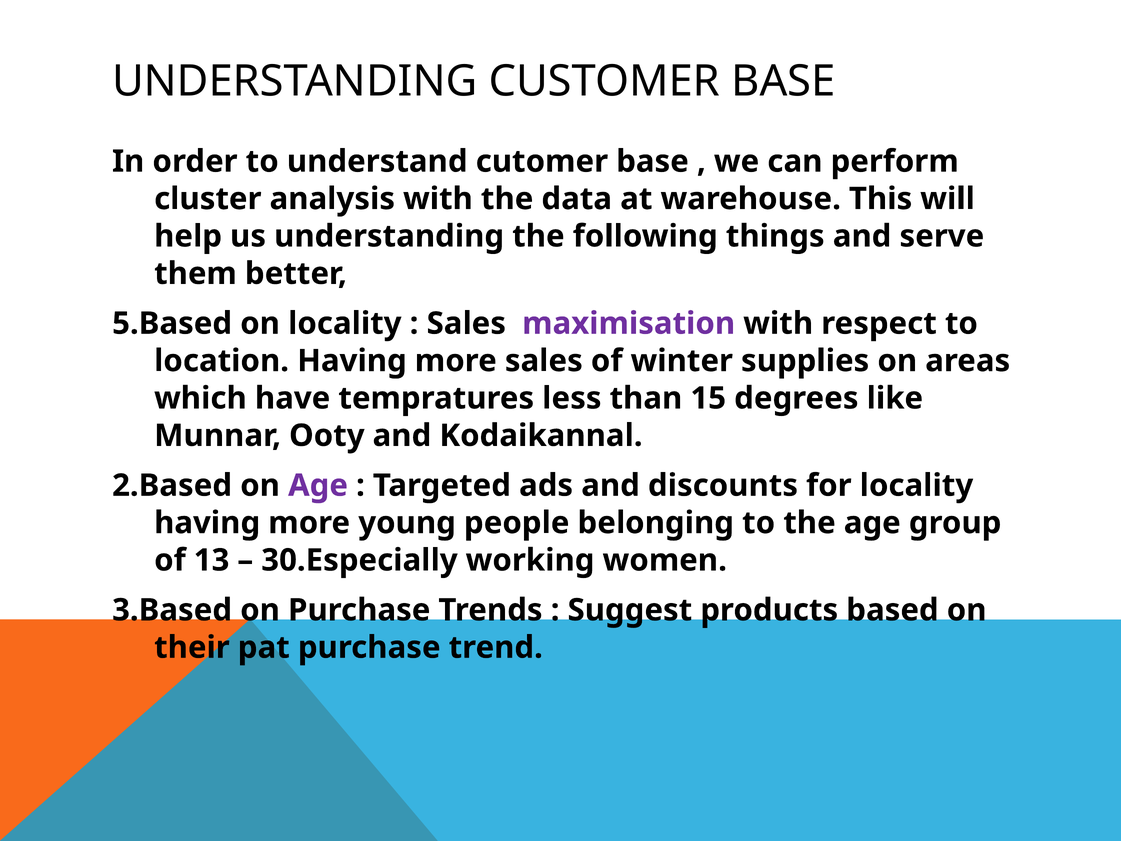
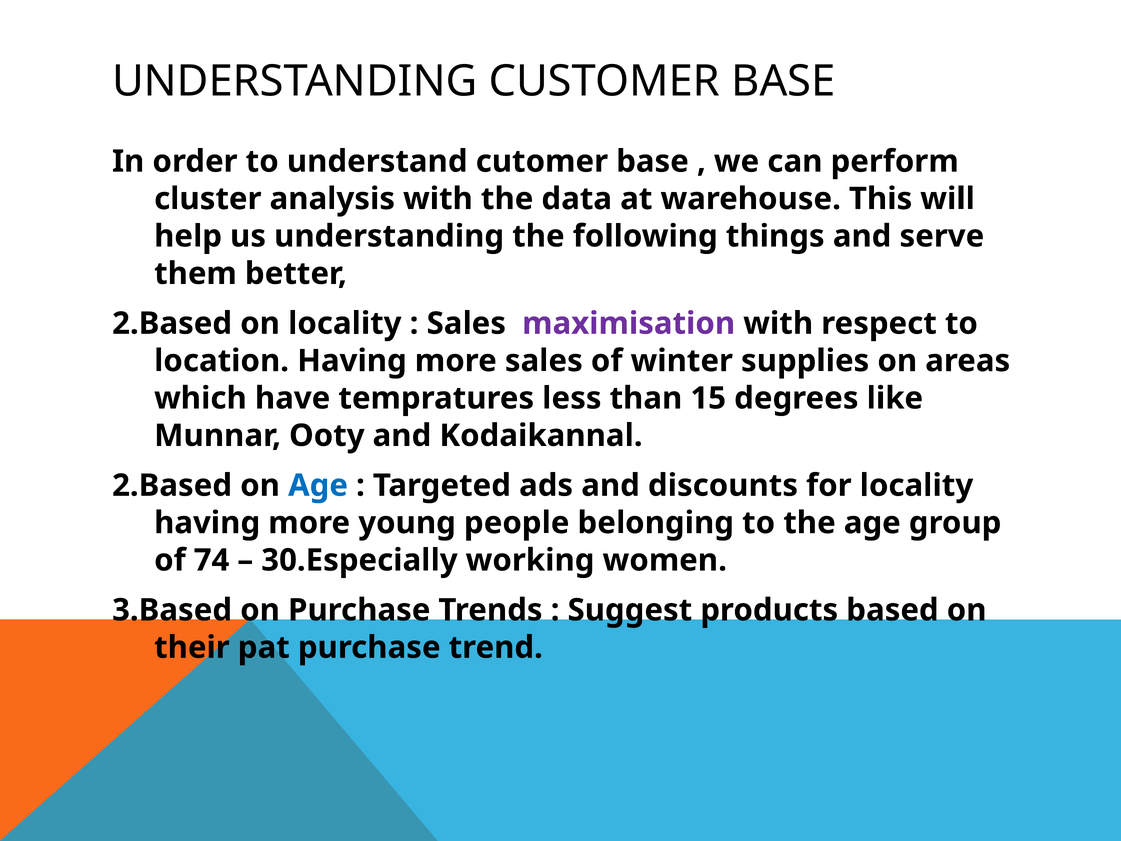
5.Based: 5.Based -> 2.Based (172, 323)
Age colour: purple -> blue (318, 485)
13: 13 -> 74 (212, 560)
